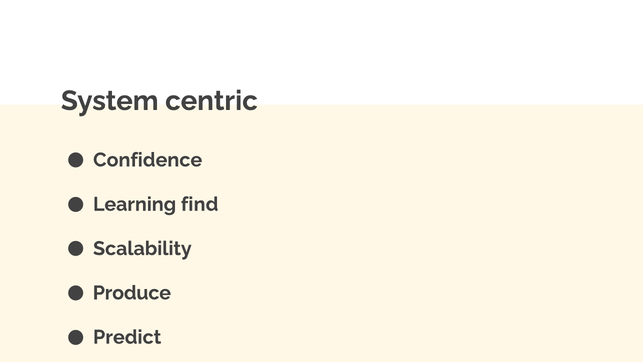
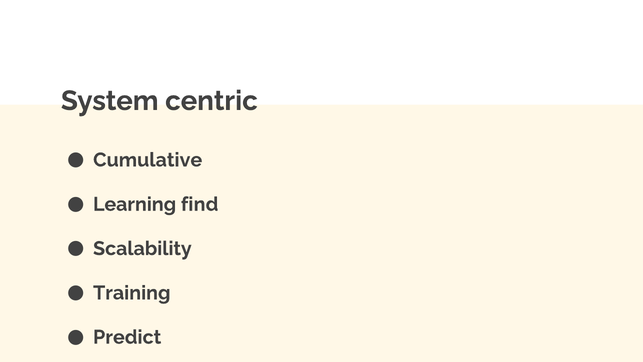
Confidence: Confidence -> Cumulative (148, 160)
Produce: Produce -> Training (132, 293)
